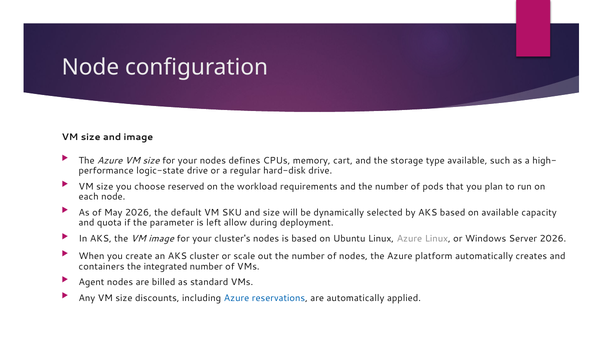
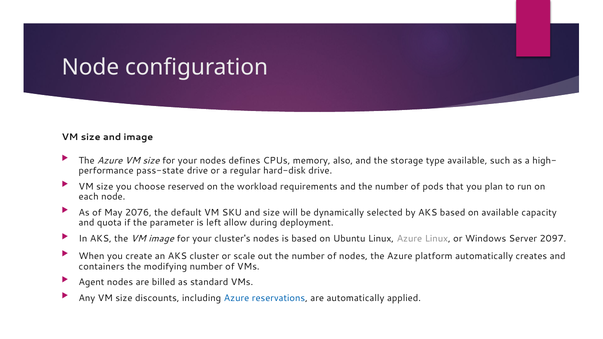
cart: cart -> also (343, 161)
logic-state: logic-state -> pass-state (160, 171)
May 2026: 2026 -> 2076 (138, 213)
Server 2026: 2026 -> 2097 (553, 239)
integrated: integrated -> modifying (165, 267)
